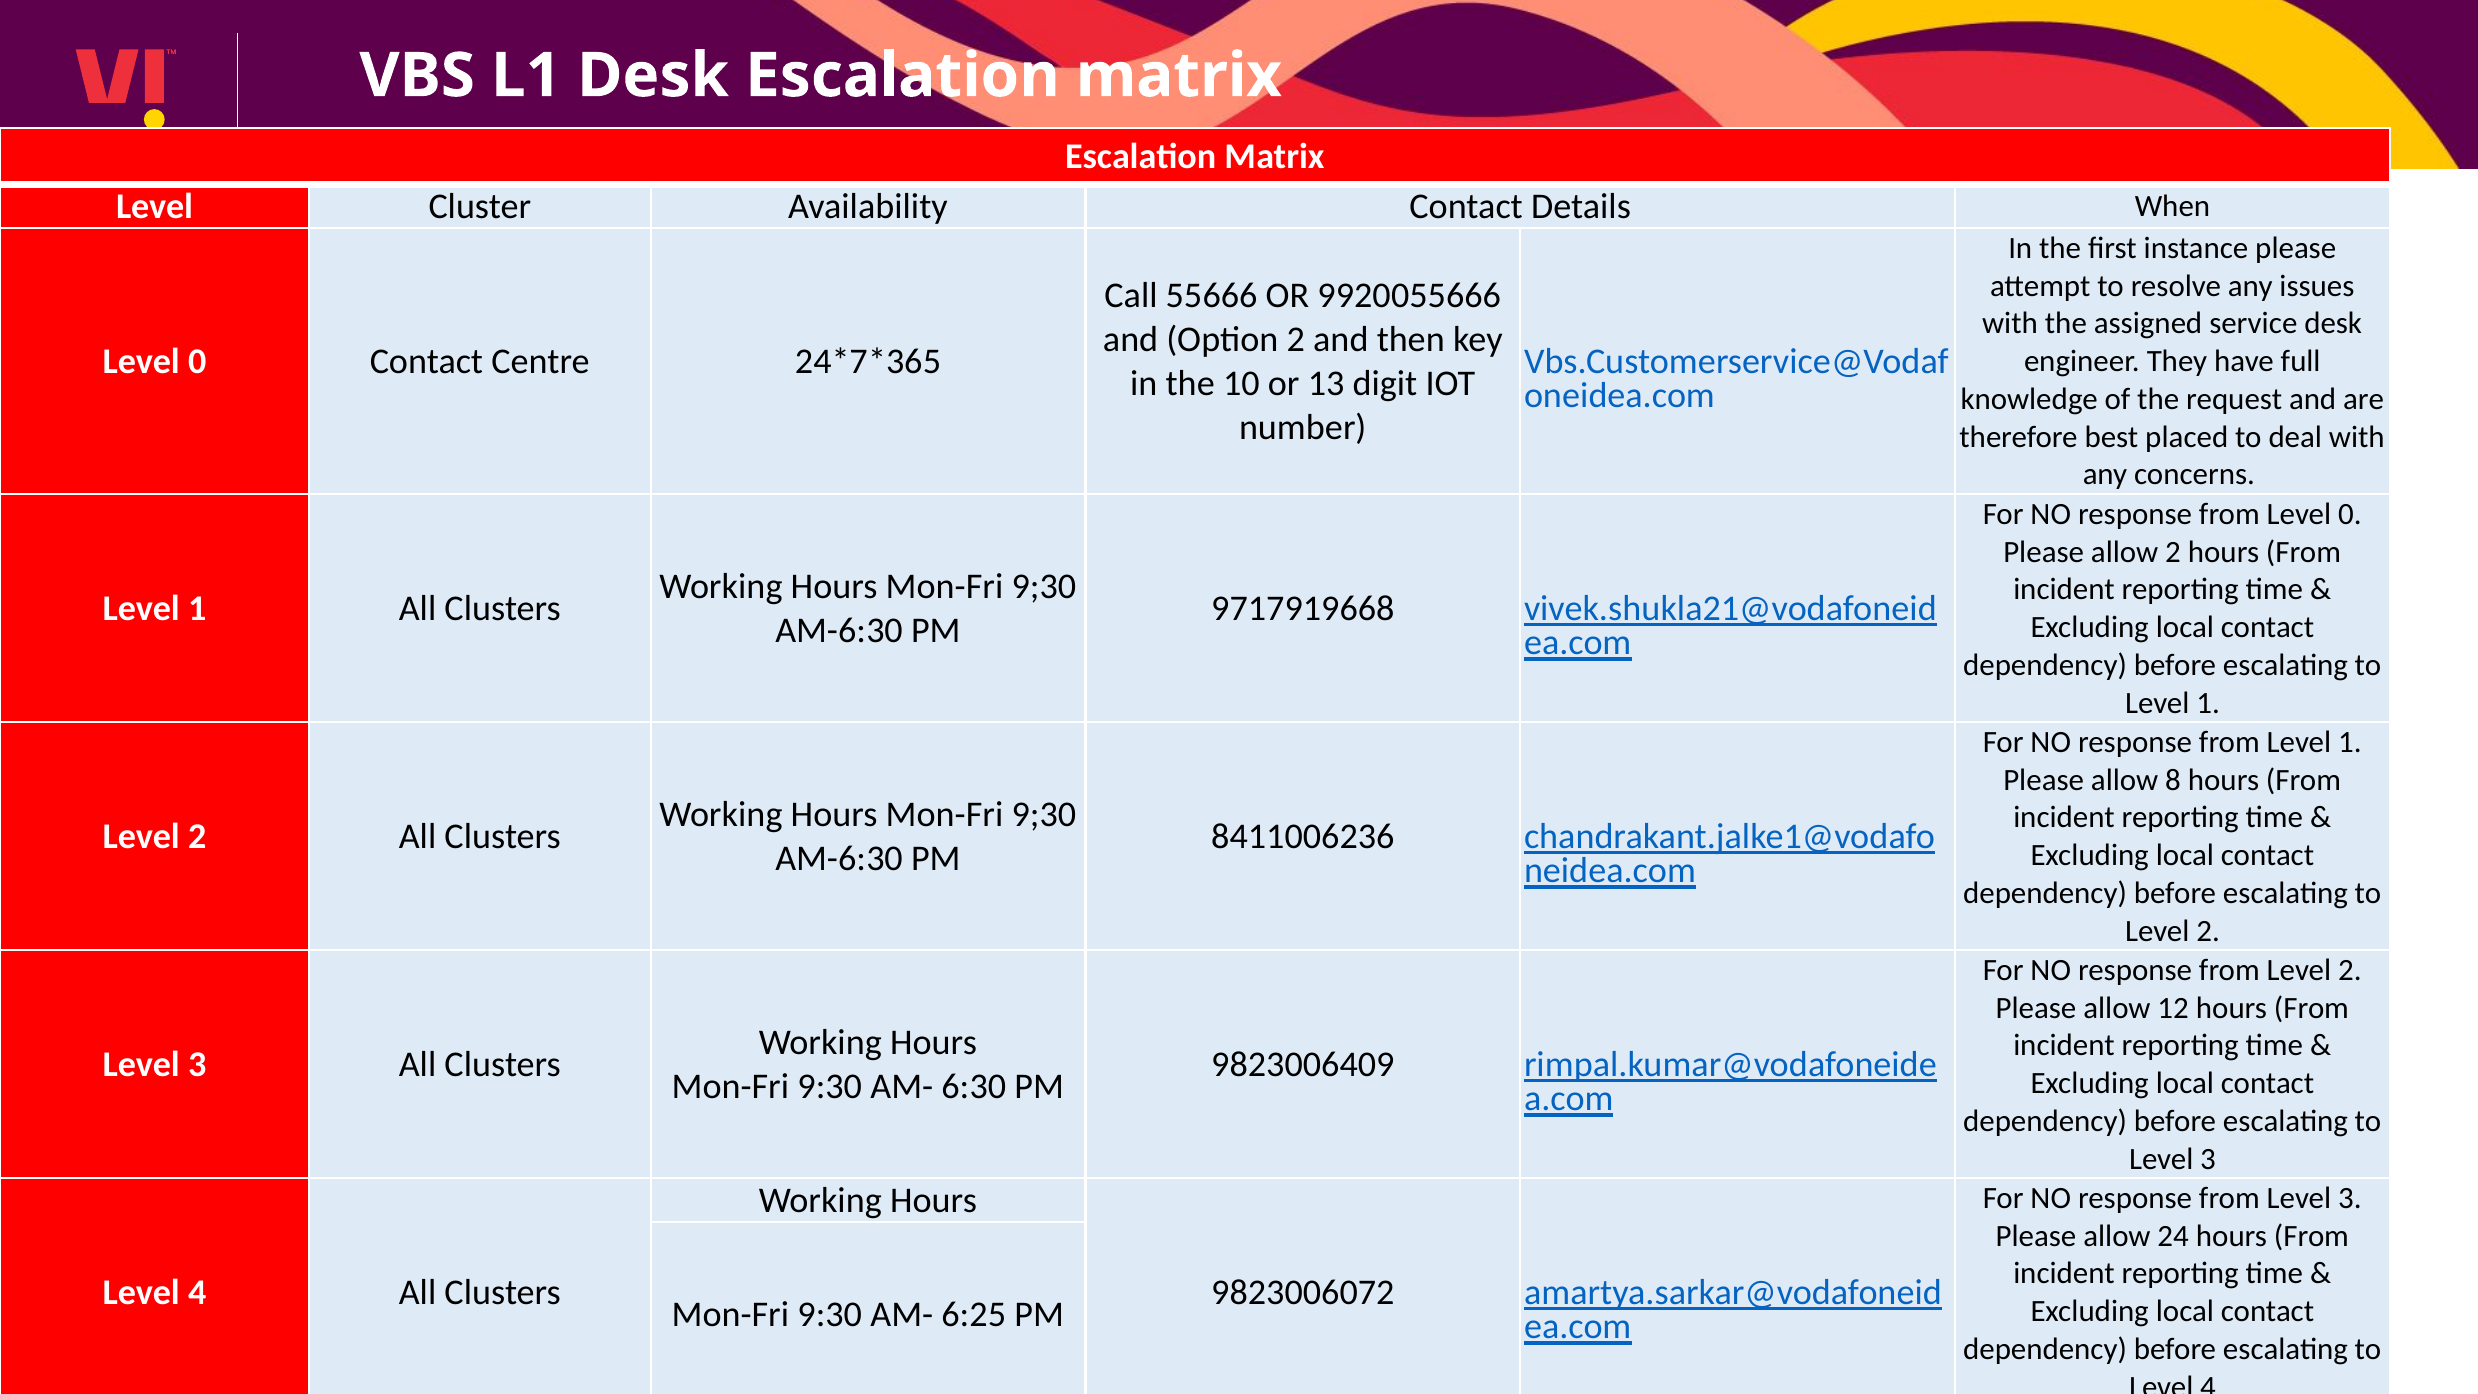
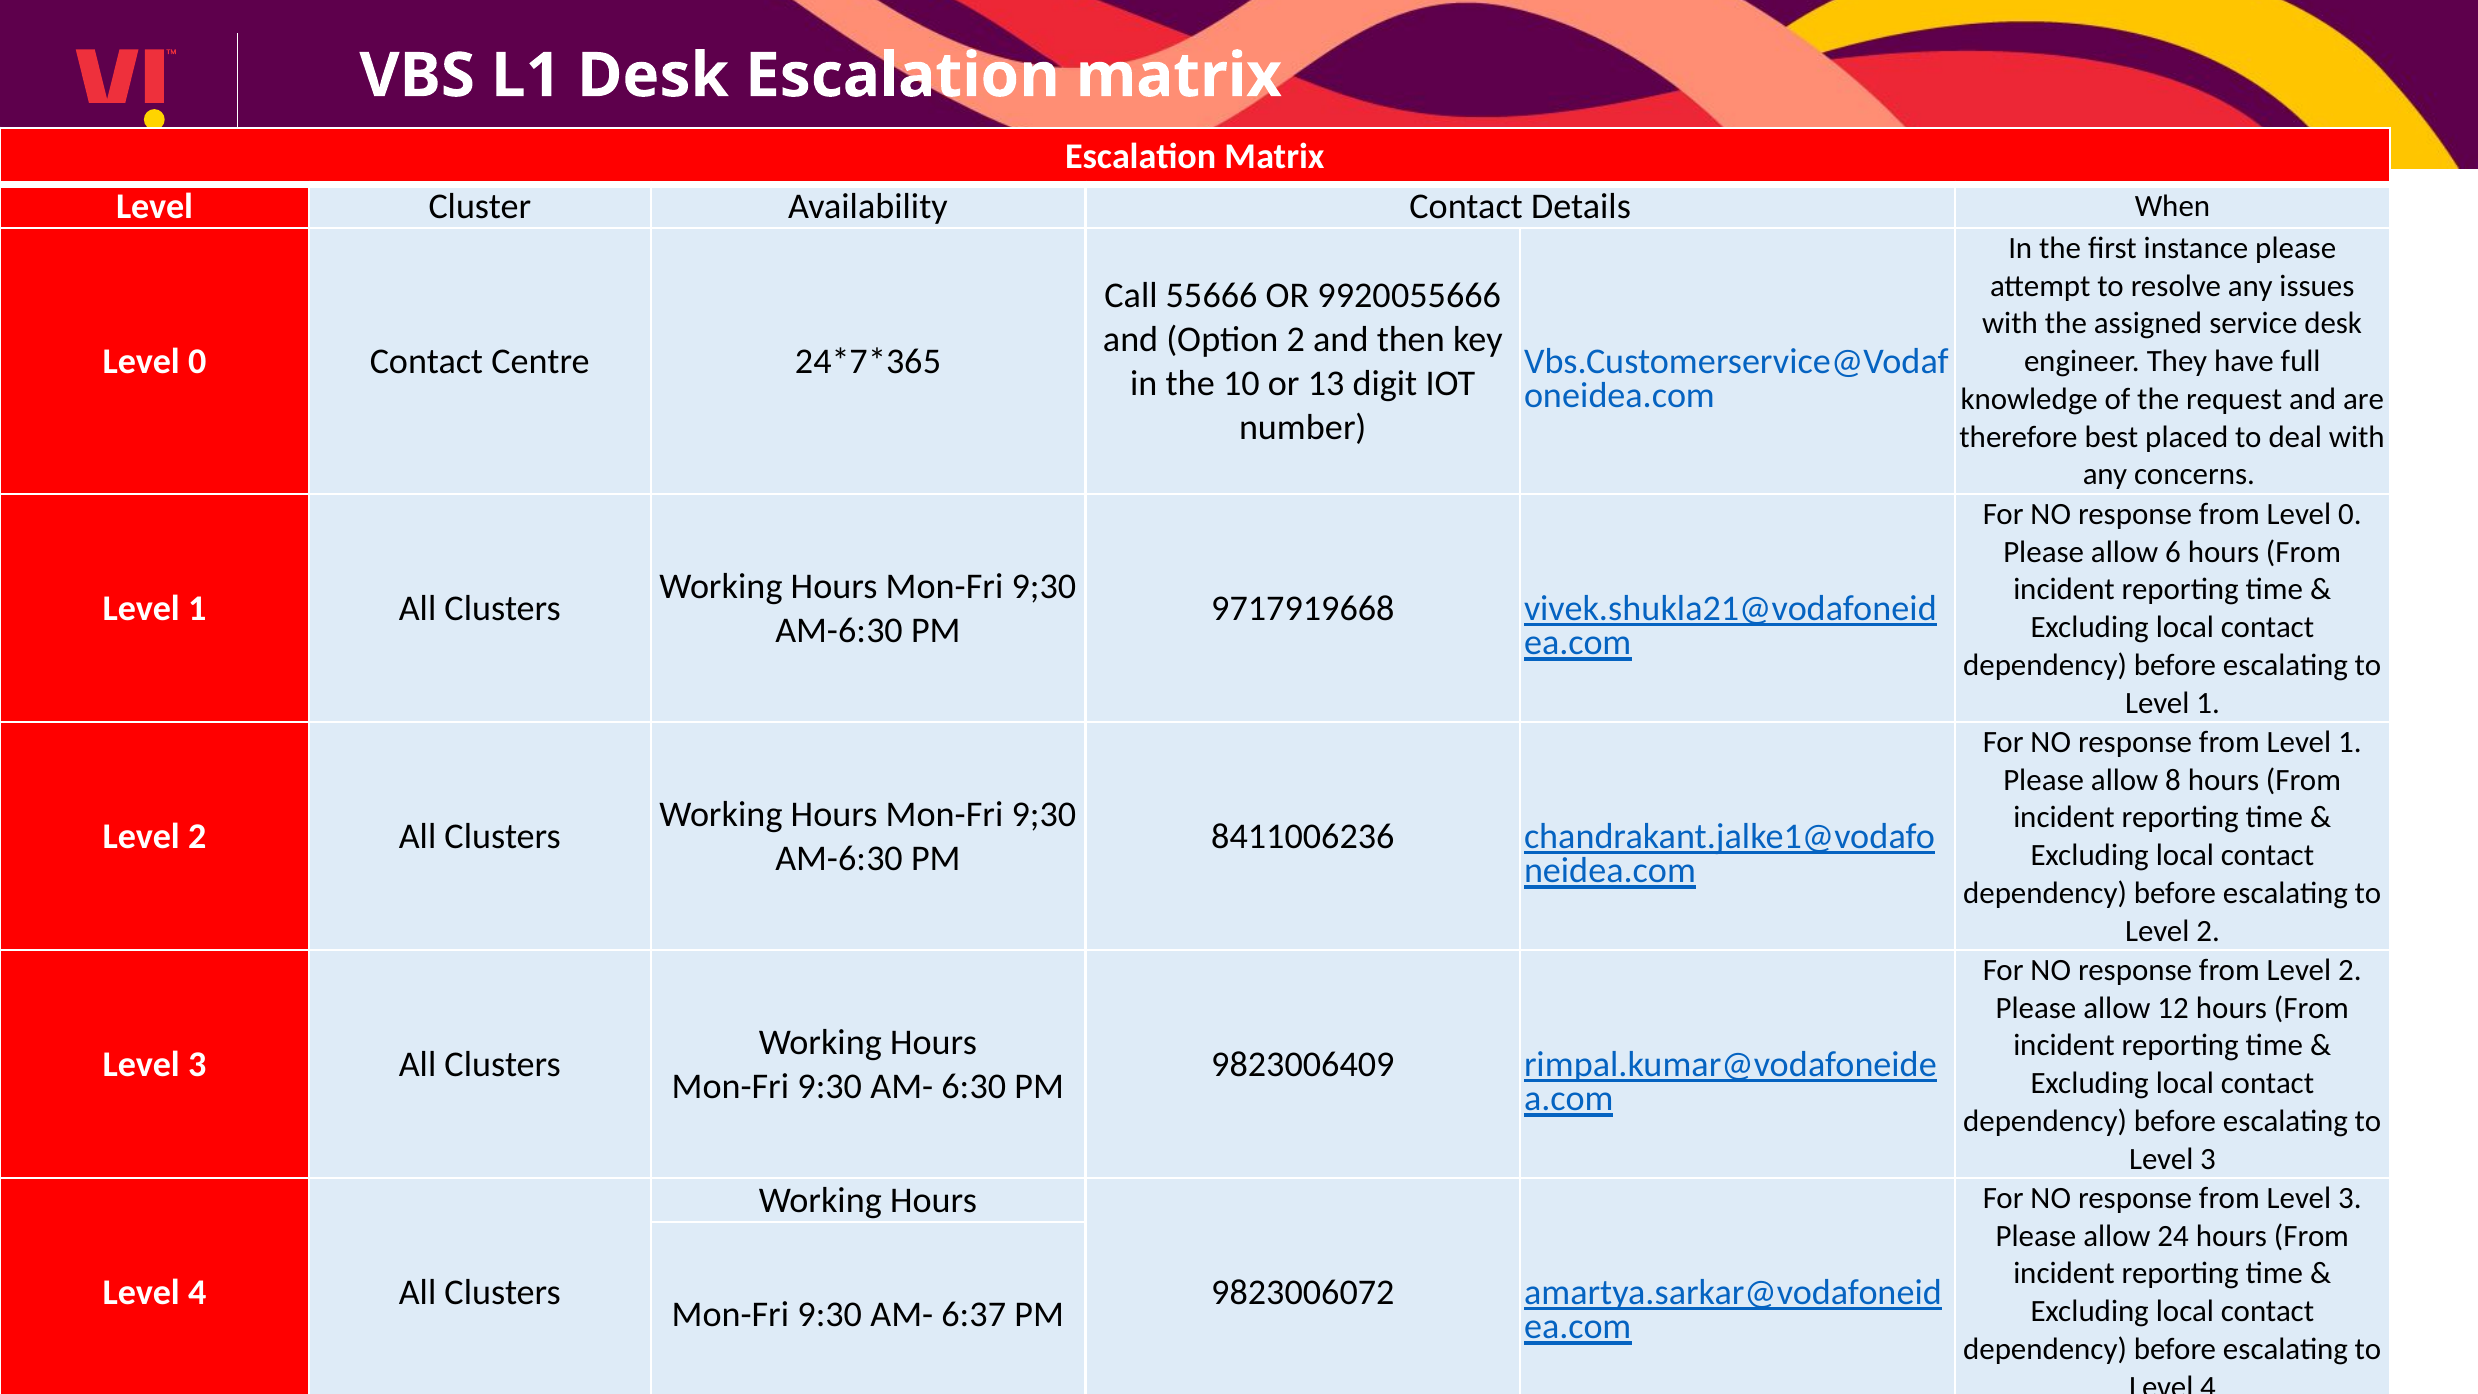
allow 2: 2 -> 6 (2173, 552)
6:25: 6:25 -> 6:37 (974, 1315)
